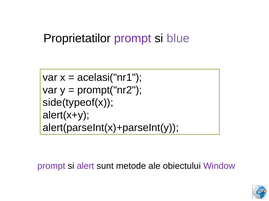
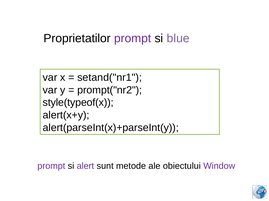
acelasi("nr1: acelasi("nr1 -> setand("nr1 (110, 78)
side(typeof(x: side(typeof(x -> style(typeof(x (78, 103)
